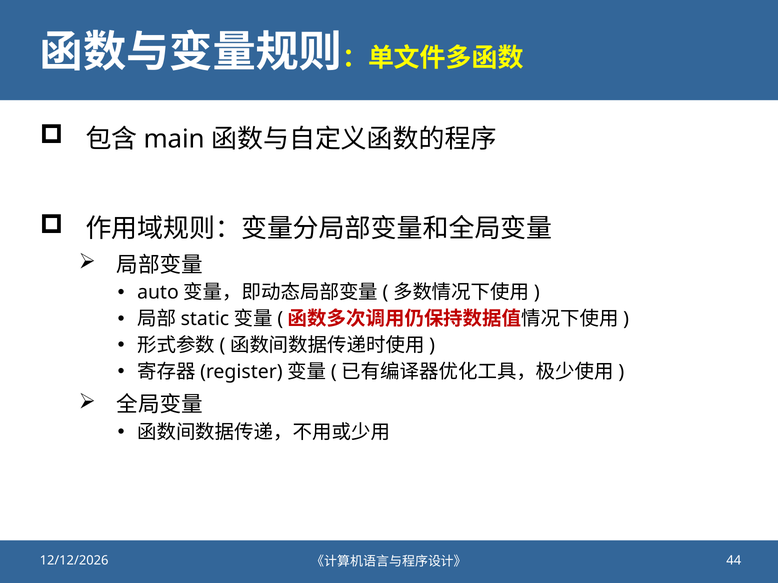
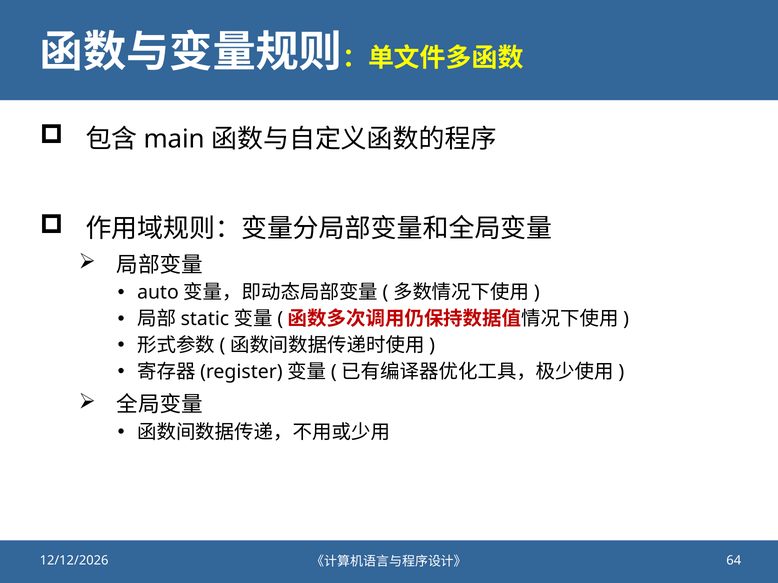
44: 44 -> 64 (734, 561)
